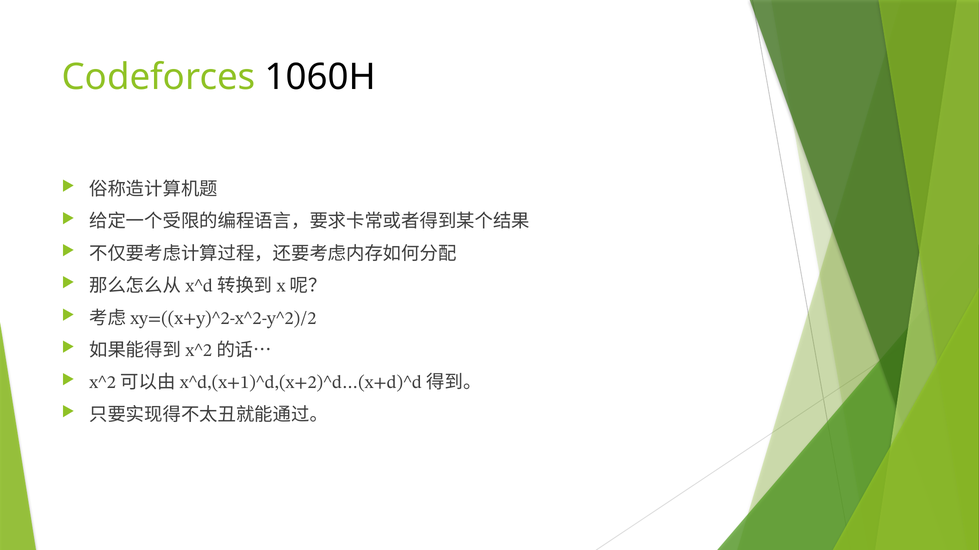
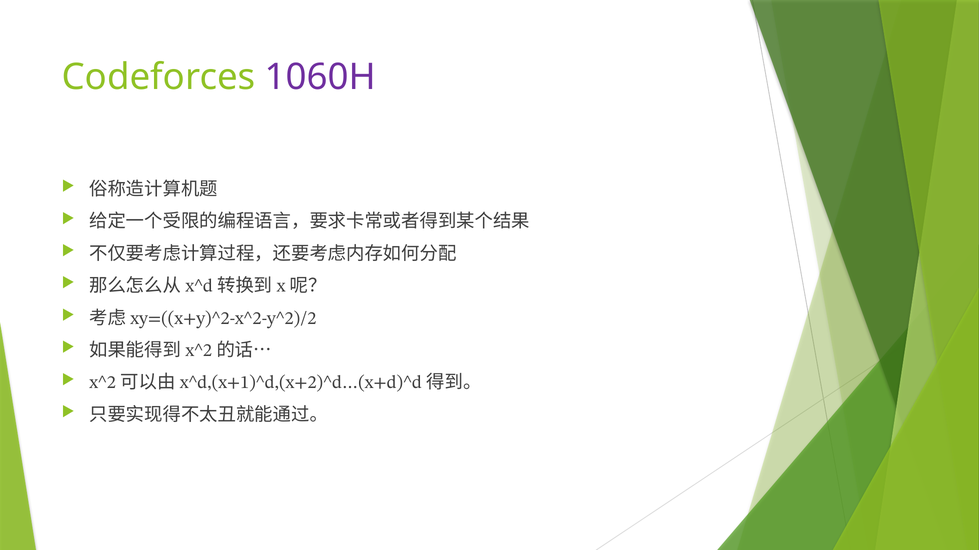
1060H colour: black -> purple (320, 77)
